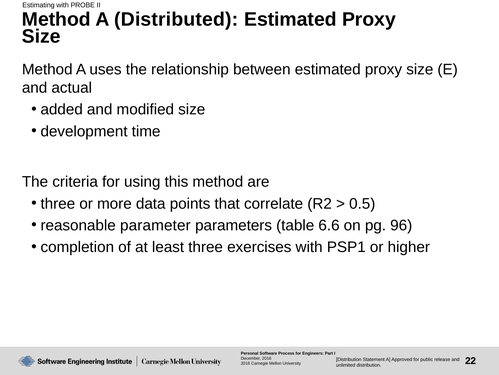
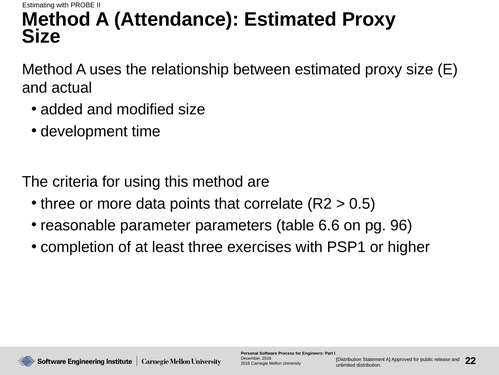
Distributed: Distributed -> Attendance (176, 20)
